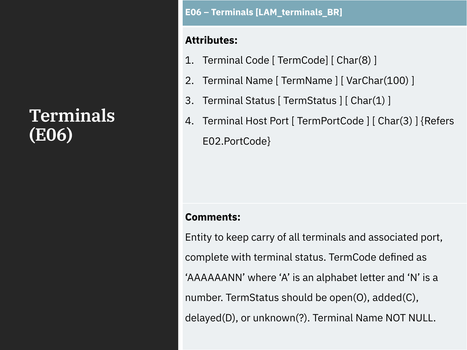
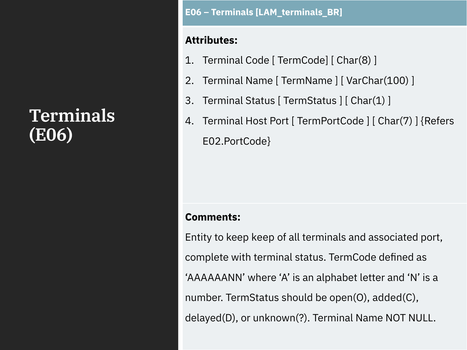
Char(3: Char(3 -> Char(7 (395, 121)
keep carry: carry -> keep (263, 237)
